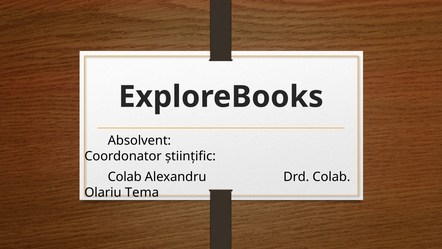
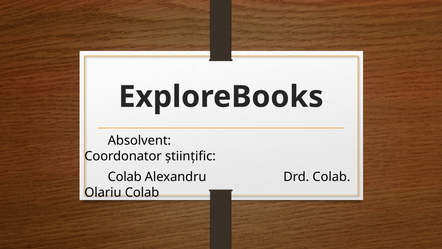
Olariu Tema: Tema -> Colab (142, 192)
